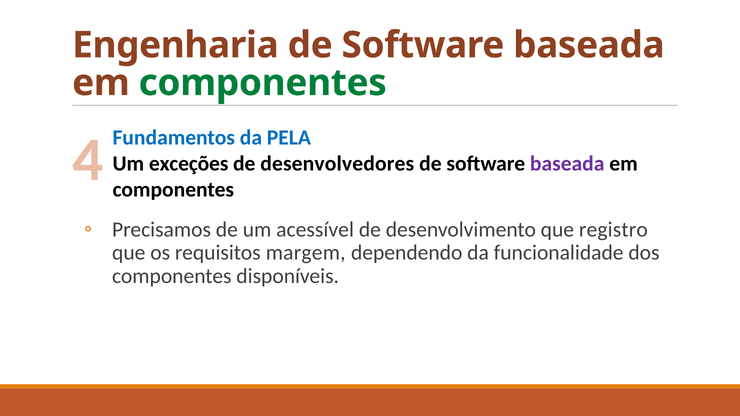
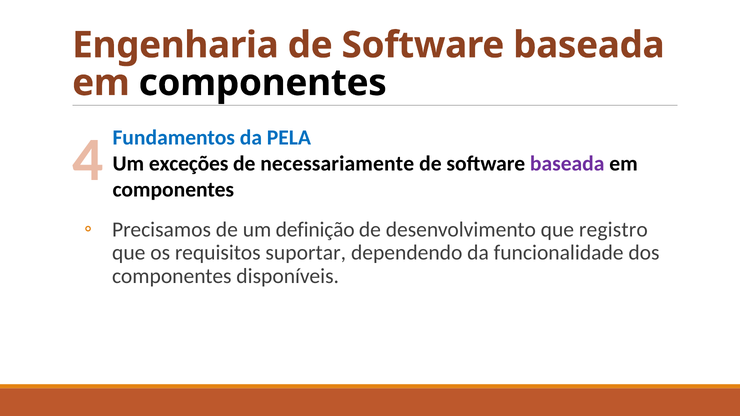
componentes colour: green -> black (263, 83)
desenvolvedores: desenvolvedores -> necessariamente (337, 164)
acessível: acessível -> definição (315, 230)
margem: margem -> suportar (306, 253)
